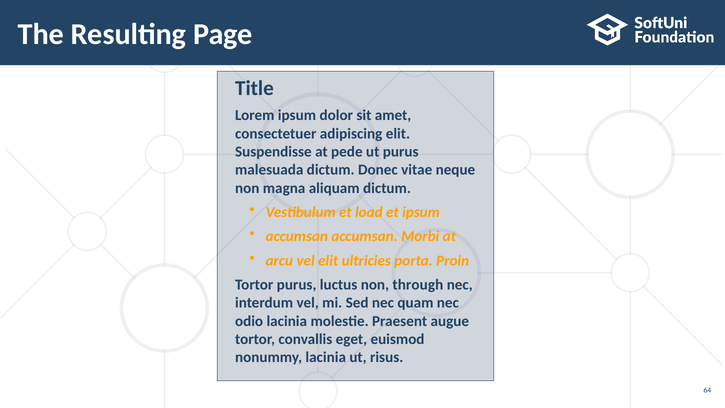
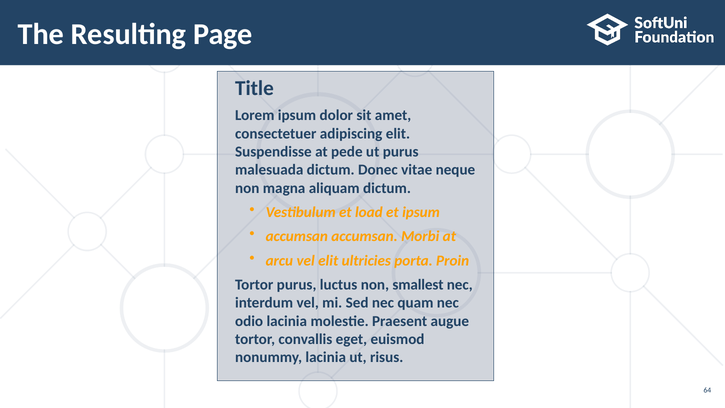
through: through -> smallest (418, 285)
